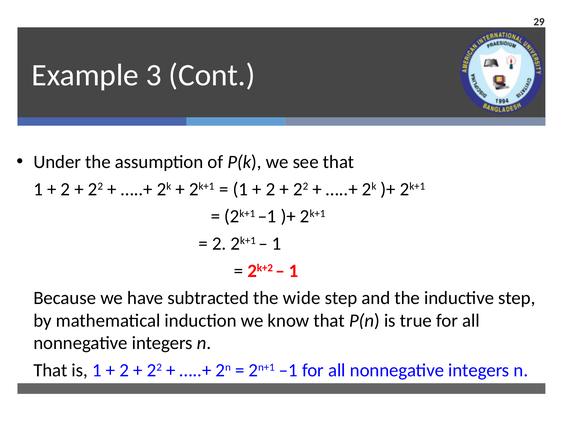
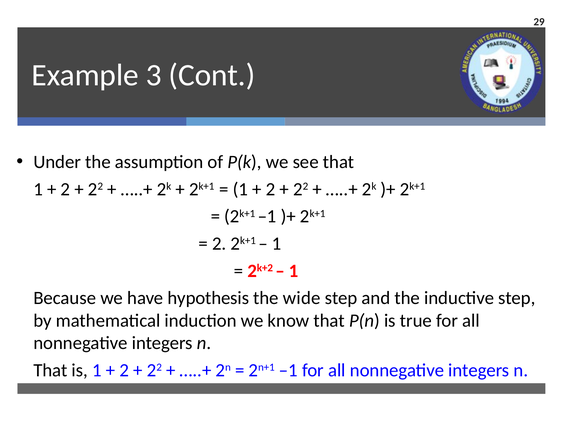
subtracted: subtracted -> hypothesis (208, 298)
